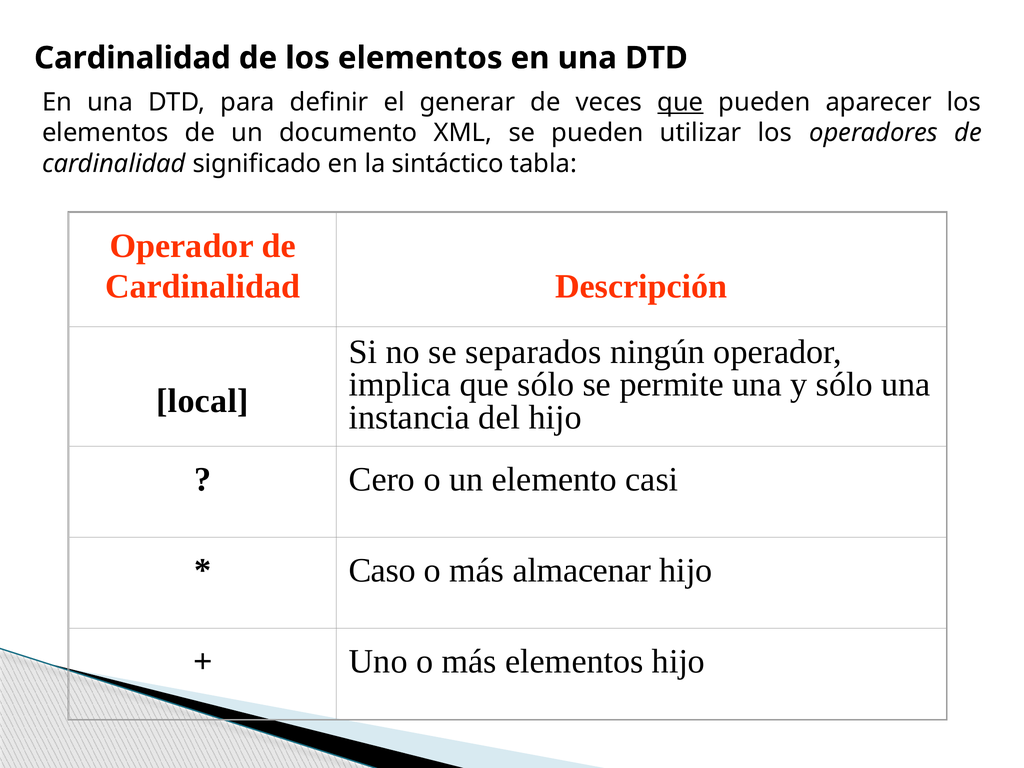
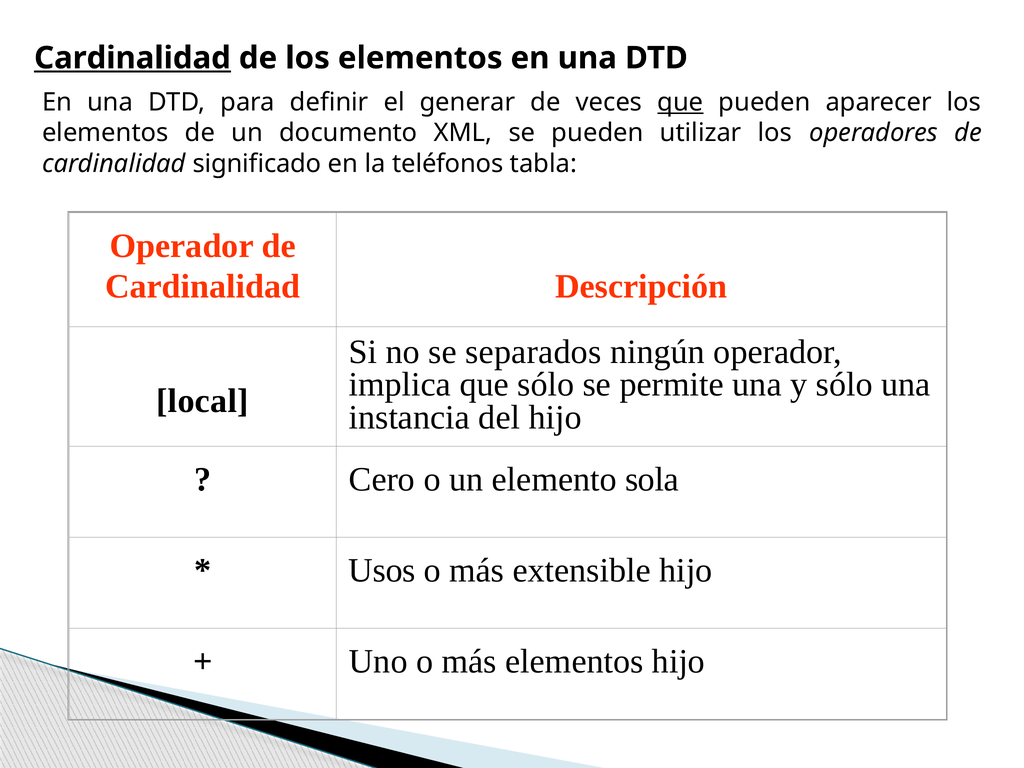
Cardinalidad underline: none -> present (132, 58)
sintáctico: sintáctico -> teléfonos (448, 164)
casi: casi -> sola (652, 480)
Caso: Caso -> Usos (382, 570)
almacenar: almacenar -> extensible (582, 570)
